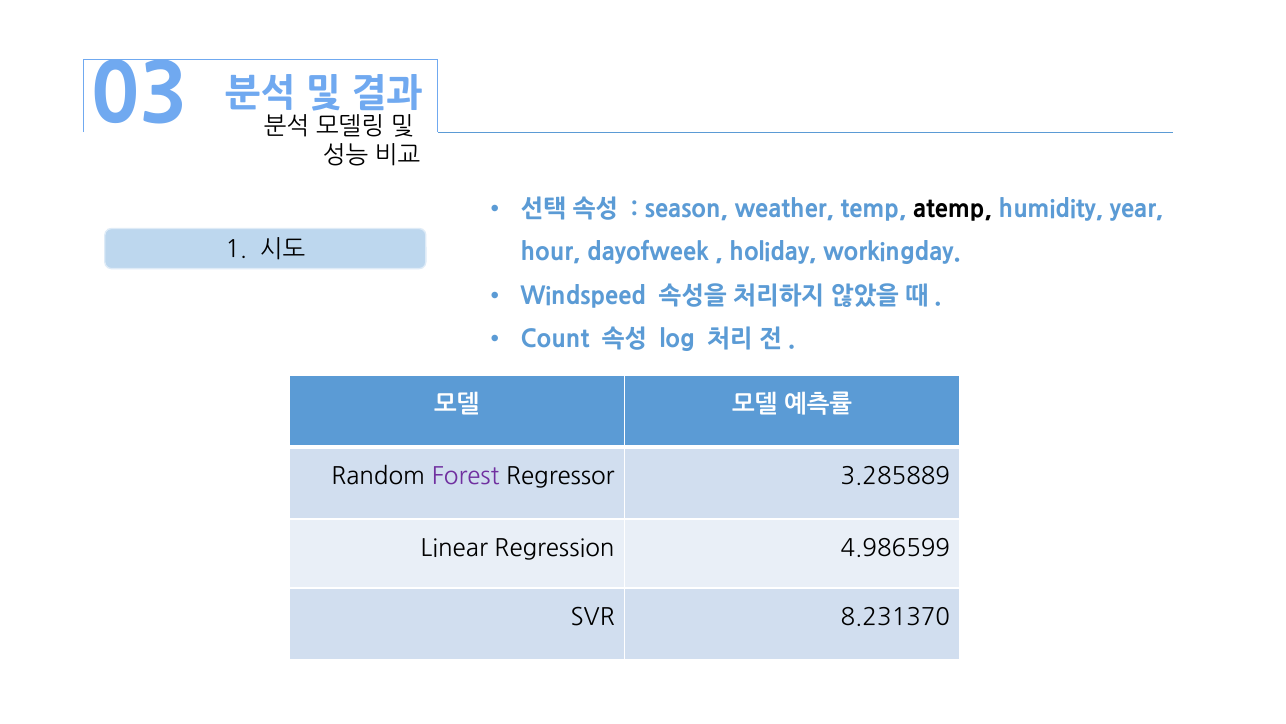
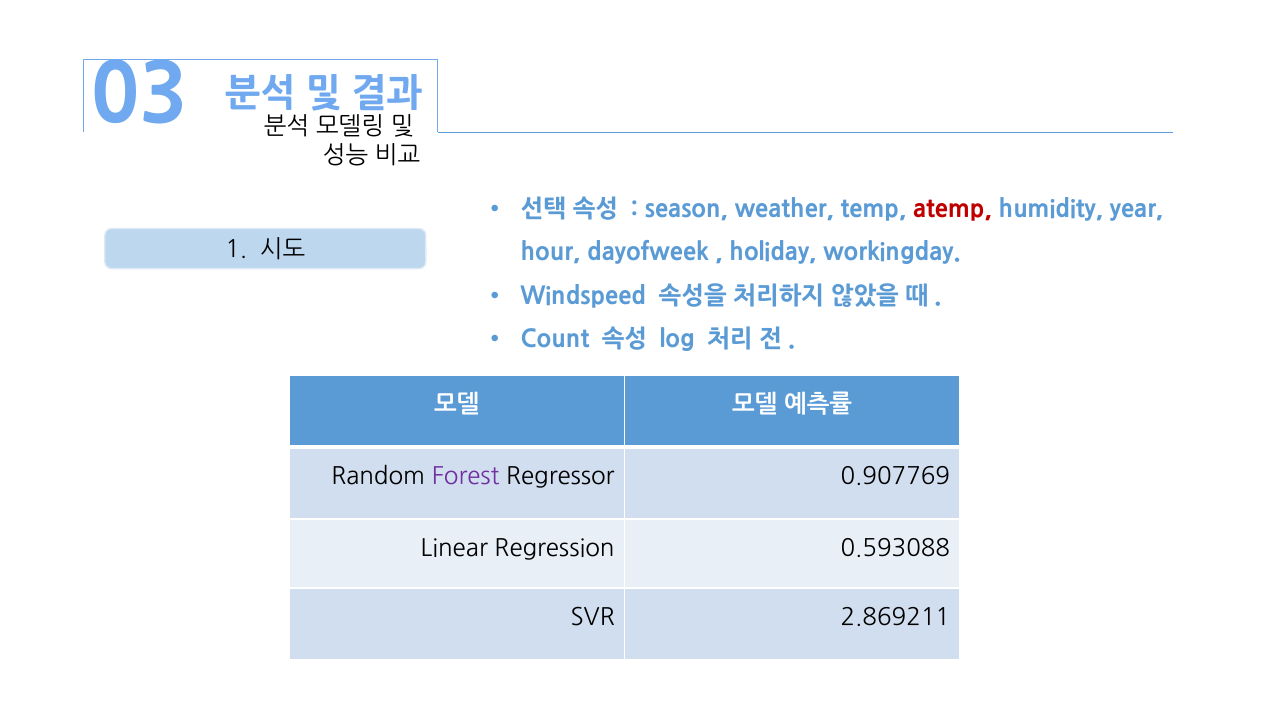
atemp colour: black -> red (952, 209)
3.285889: 3.285889 -> 0.907769 (895, 476)
4.986599: 4.986599 -> 0.593088 (895, 548)
8.231370: 8.231370 -> 2.869211 (895, 617)
